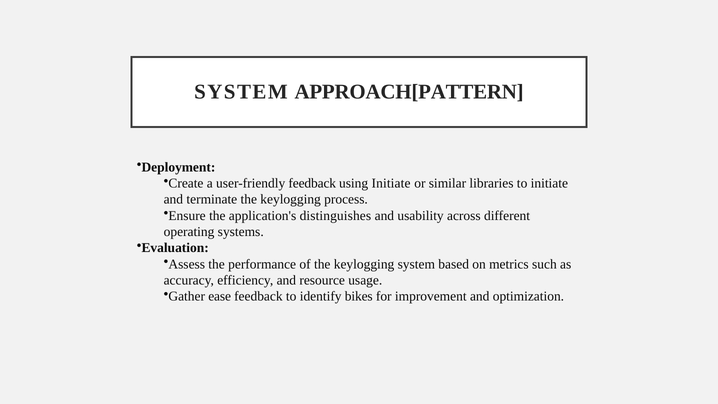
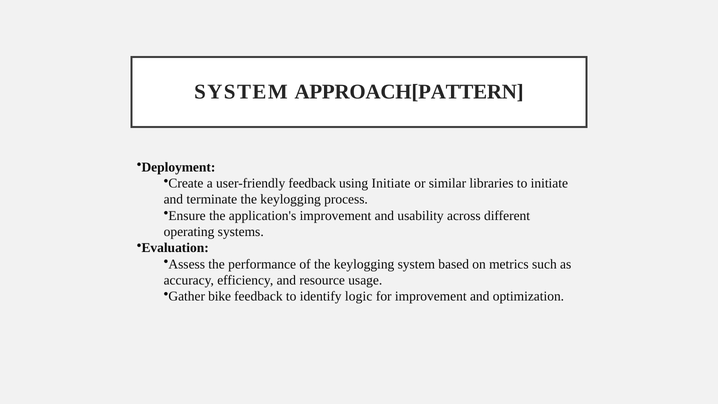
application's distinguishes: distinguishes -> improvement (335, 216)
ease: ease -> bike (220, 296)
bikes: bikes -> logic (359, 296)
